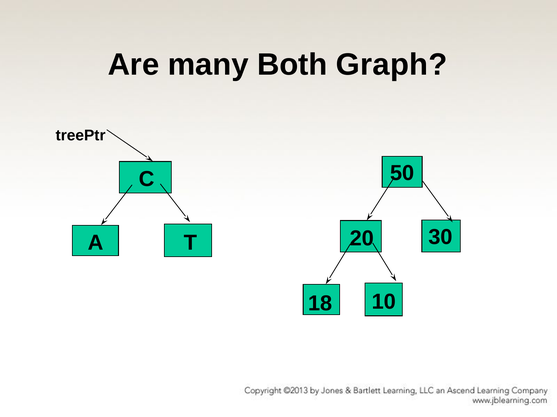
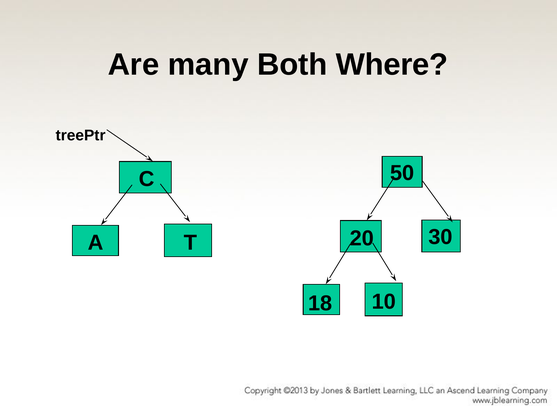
Graph: Graph -> Where (392, 65)
